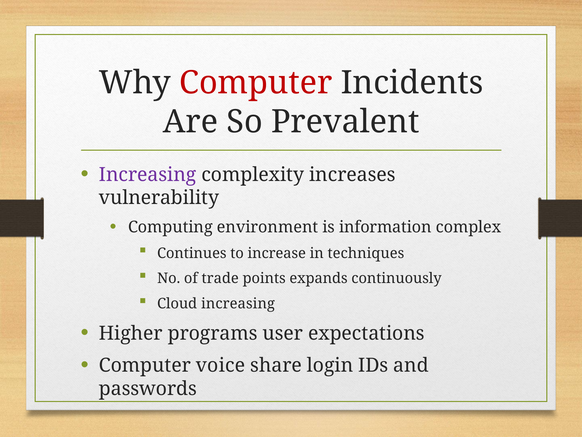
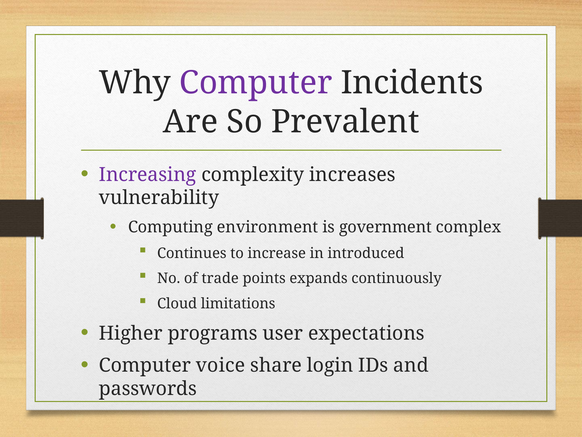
Computer colour: red -> purple (256, 83)
information: information -> government (385, 227)
techniques: techniques -> introduced (366, 253)
Cloud increasing: increasing -> limitations (238, 303)
